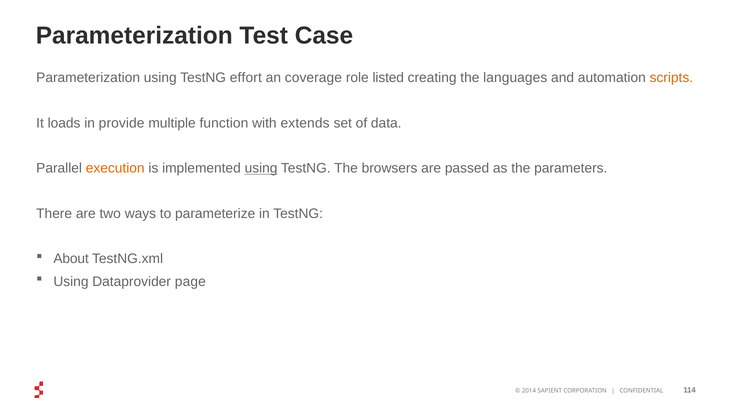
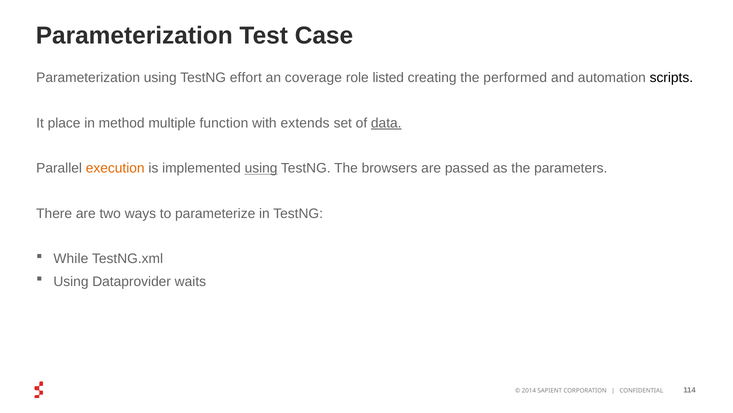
languages: languages -> performed (515, 78)
scripts colour: orange -> black (671, 78)
loads: loads -> place (64, 123)
provide: provide -> method (122, 123)
data underline: none -> present (386, 123)
About: About -> While (71, 259)
page: page -> waits (190, 281)
